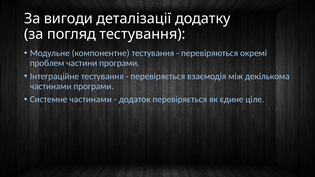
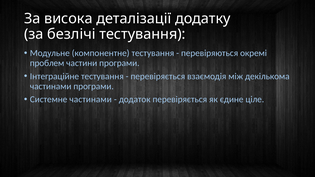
вигоди: вигоди -> висока (68, 19)
погляд: погляд -> безлічі (71, 34)
